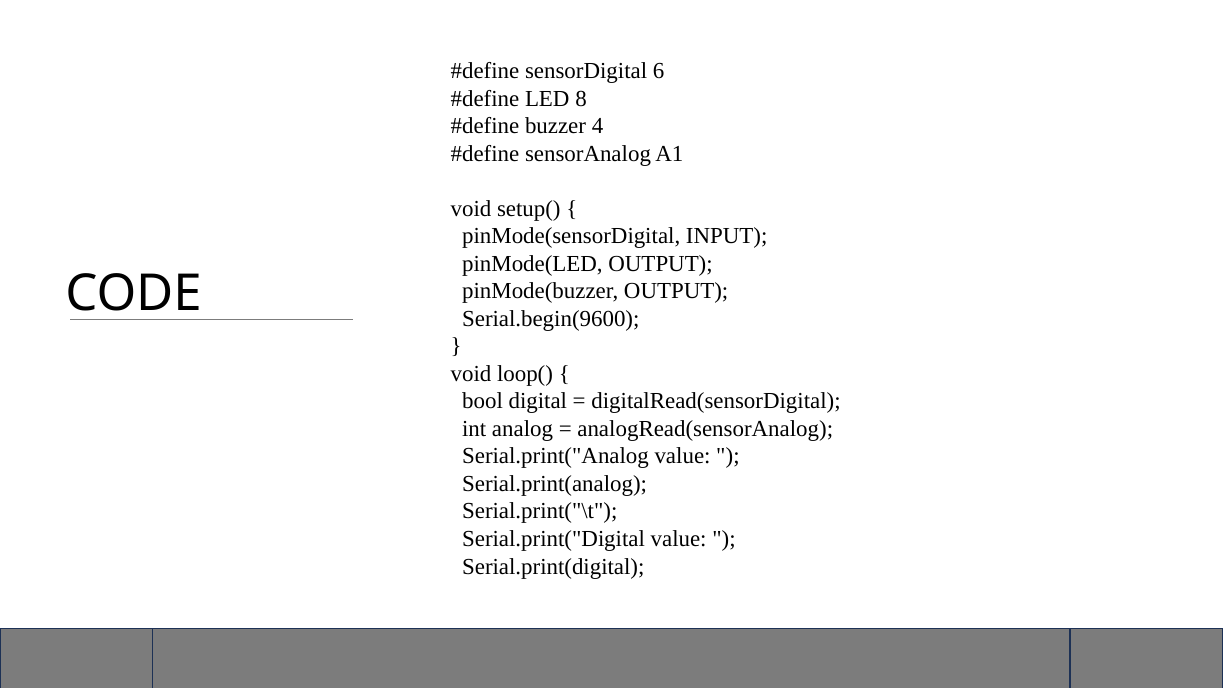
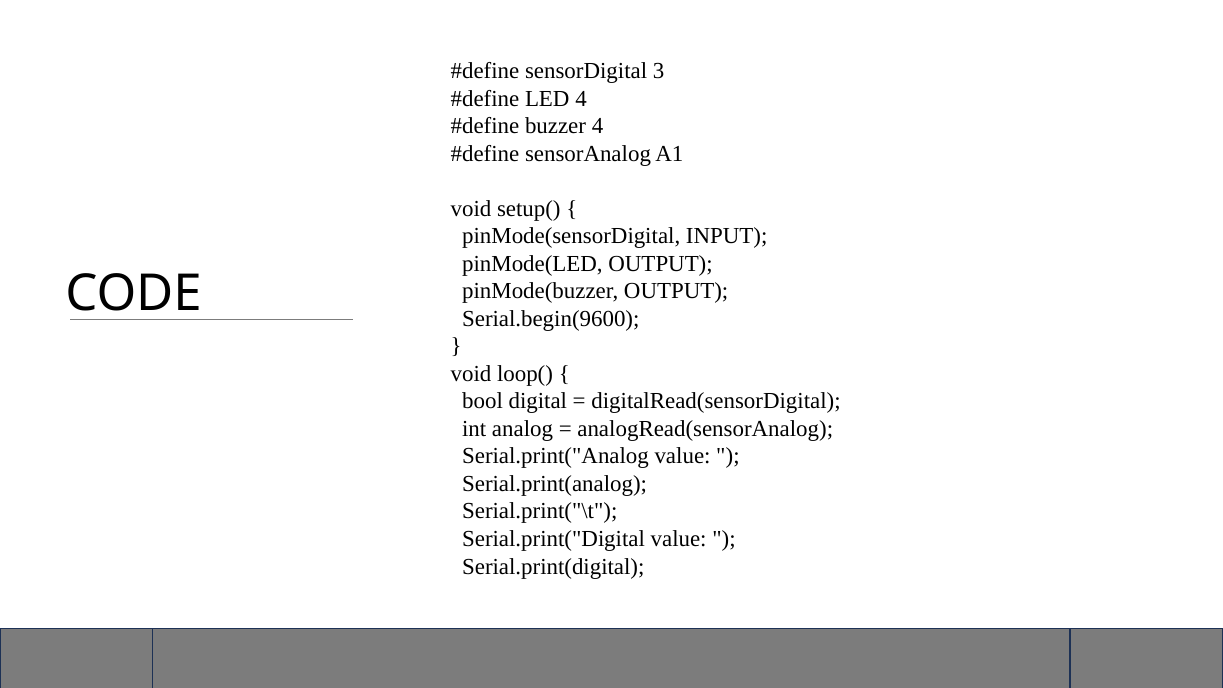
6: 6 -> 3 (659, 71)
LED 8: 8 -> 4 (581, 99)
